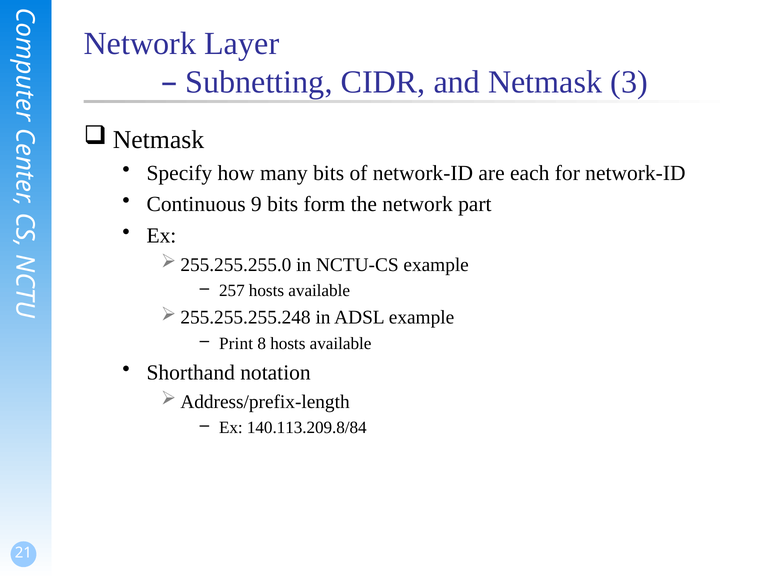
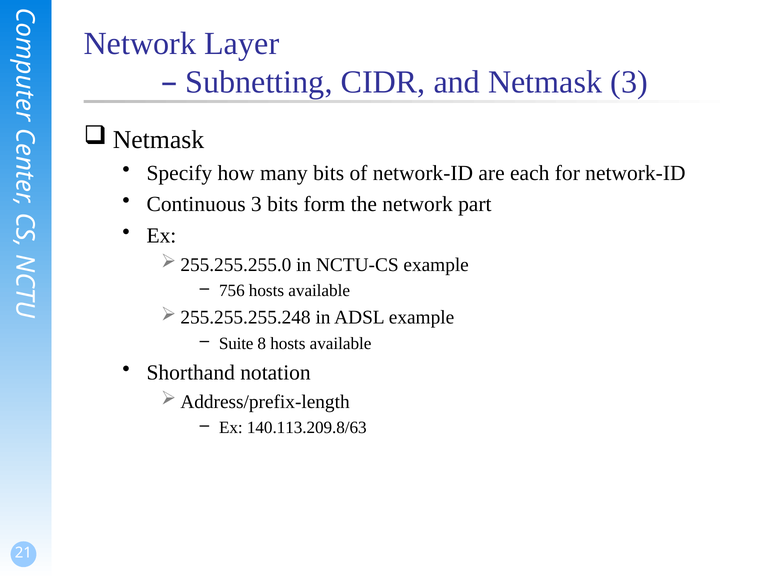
Continuous 9: 9 -> 3 (256, 204)
257: 257 -> 756 (232, 291)
Print: Print -> Suite (236, 343)
140.113.209.8/84: 140.113.209.8/84 -> 140.113.209.8/63 (307, 428)
